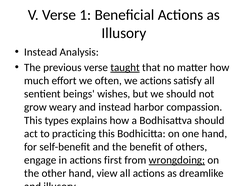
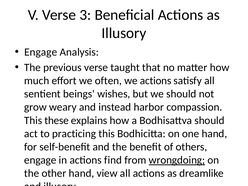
Verse 1: 1 -> 3 (85, 15)
Instead: Instead -> Engage (41, 52)
taught underline: present -> none (125, 67)
types: types -> these (57, 120)
first: first -> find (113, 160)
